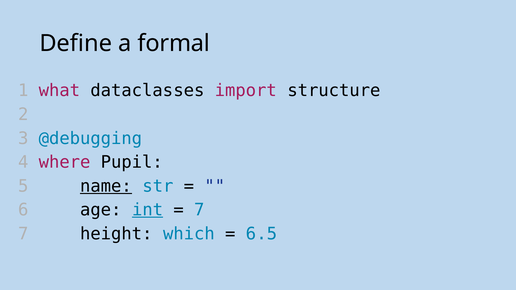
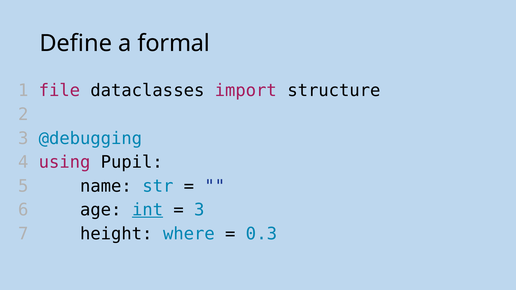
what: what -> file (59, 91)
where: where -> using (65, 162)
name underline: present -> none (106, 186)
7: 7 -> 3 (199, 210)
which: which -> where (189, 234)
6.5: 6.5 -> 0.3 (262, 234)
